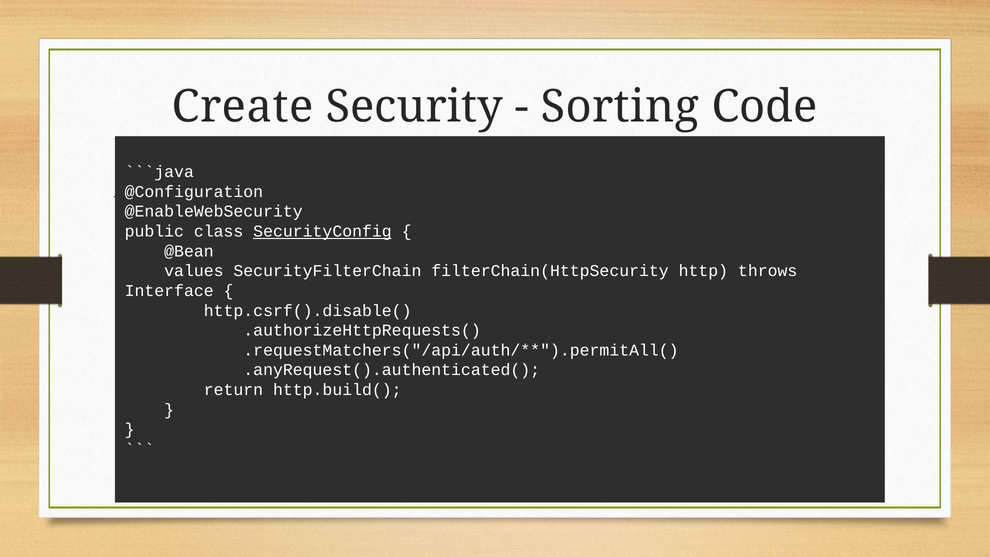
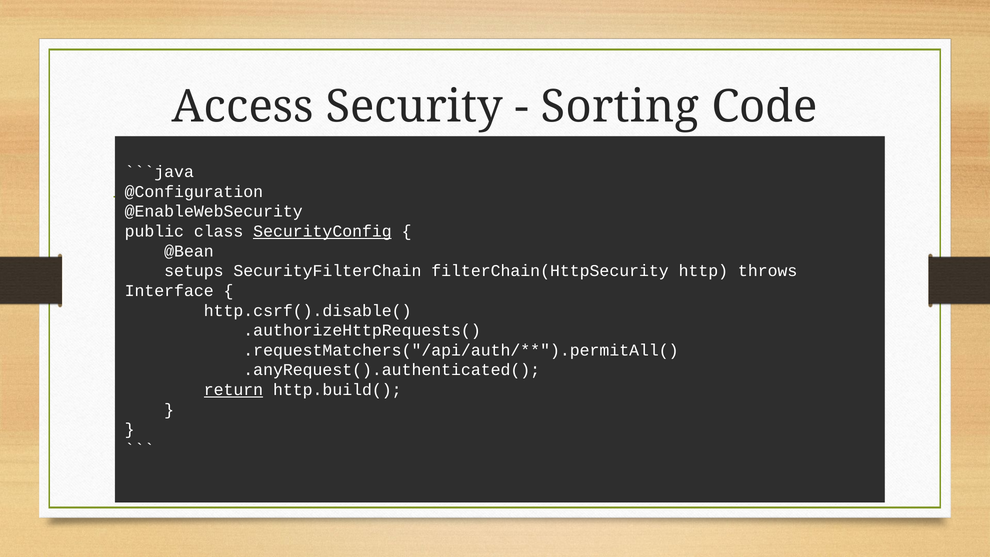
Create: Create -> Access (243, 107)
values: values -> setups (194, 271)
return underline: none -> present (233, 390)
